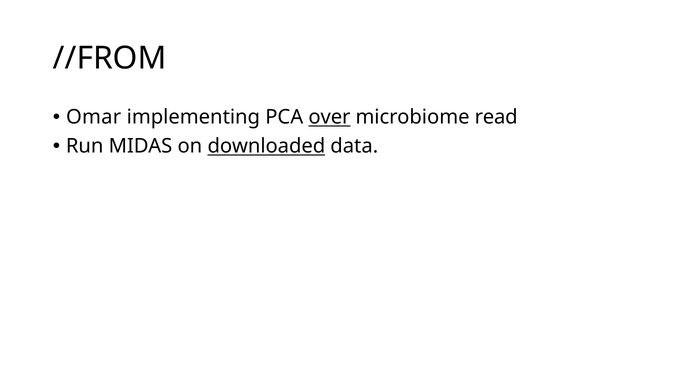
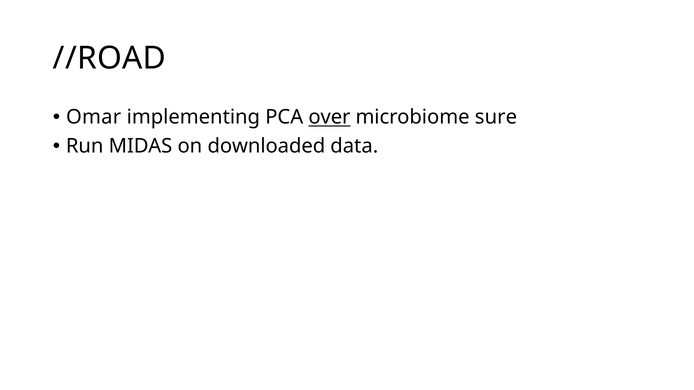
//FROM: //FROM -> //ROAD (110, 58)
read: read -> sure (496, 117)
downloaded underline: present -> none (266, 146)
